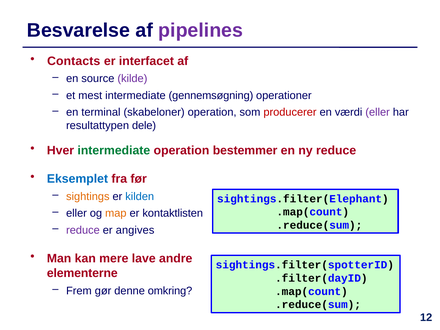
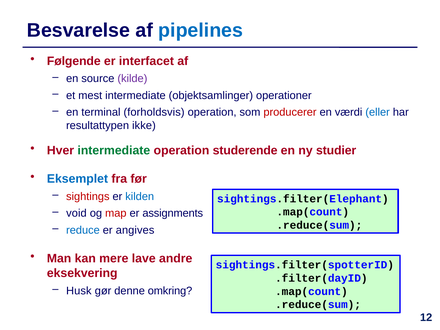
pipelines colour: purple -> blue (201, 30)
Contacts: Contacts -> Følgende (74, 61)
gennemsøgning: gennemsøgning -> objektsamlinger (211, 95)
skabeloner: skabeloner -> forholdsvis (154, 112)
eller colour: purple -> blue (378, 112)
dele: dele -> ikke (144, 126)
bestemmer: bestemmer -> studerende (245, 151)
ny reduce: reduce -> studier (336, 151)
sightings colour: orange -> red (88, 196)
eller: eller -> void (76, 213)
map colour: orange -> red (116, 213)
kontaktlisten: kontaktlisten -> assignments (173, 213)
reduce colour: purple -> blue (83, 230)
elementerne: elementerne -> eksekvering (82, 273)
Frem: Frem -> Husk (79, 291)
